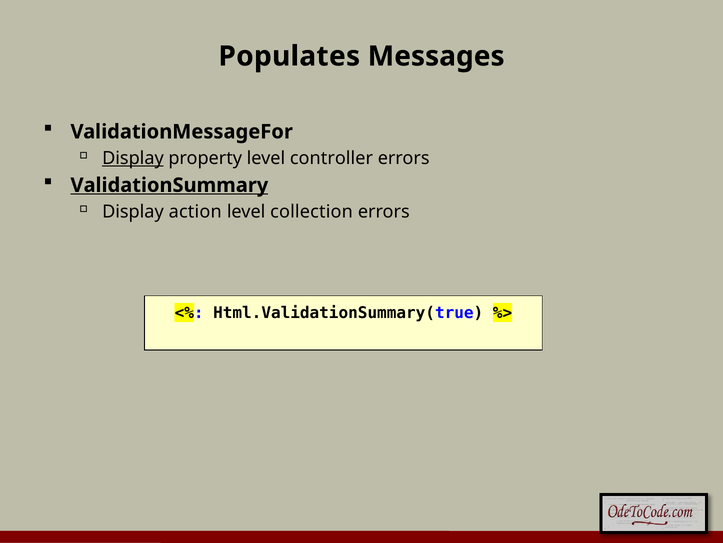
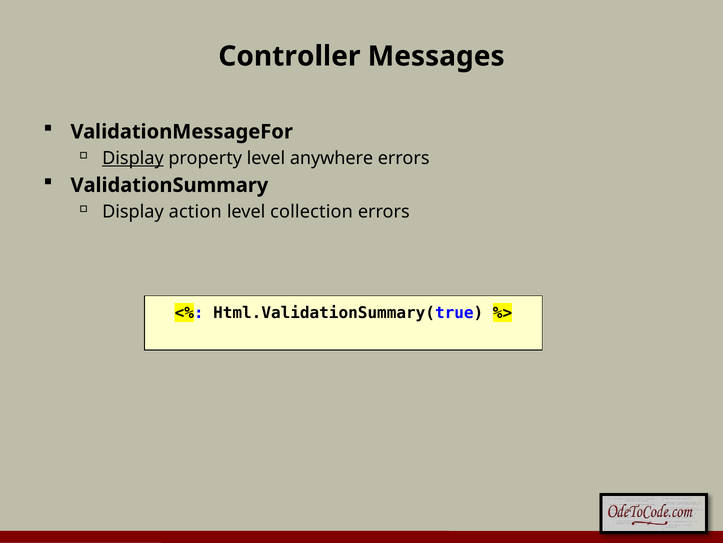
Populates: Populates -> Controller (289, 56)
controller: controller -> anywhere (332, 158)
ValidationSummary underline: present -> none (169, 185)
